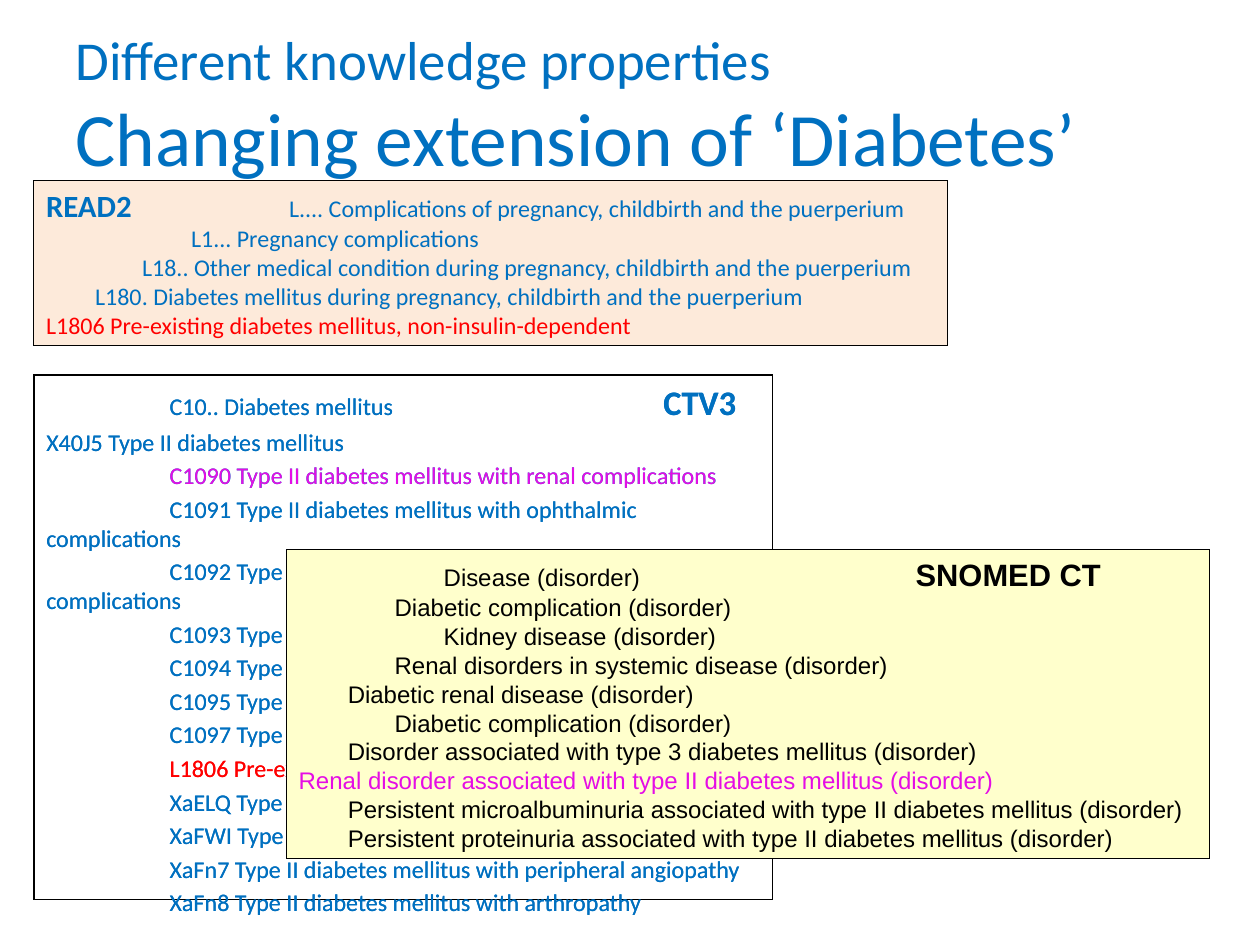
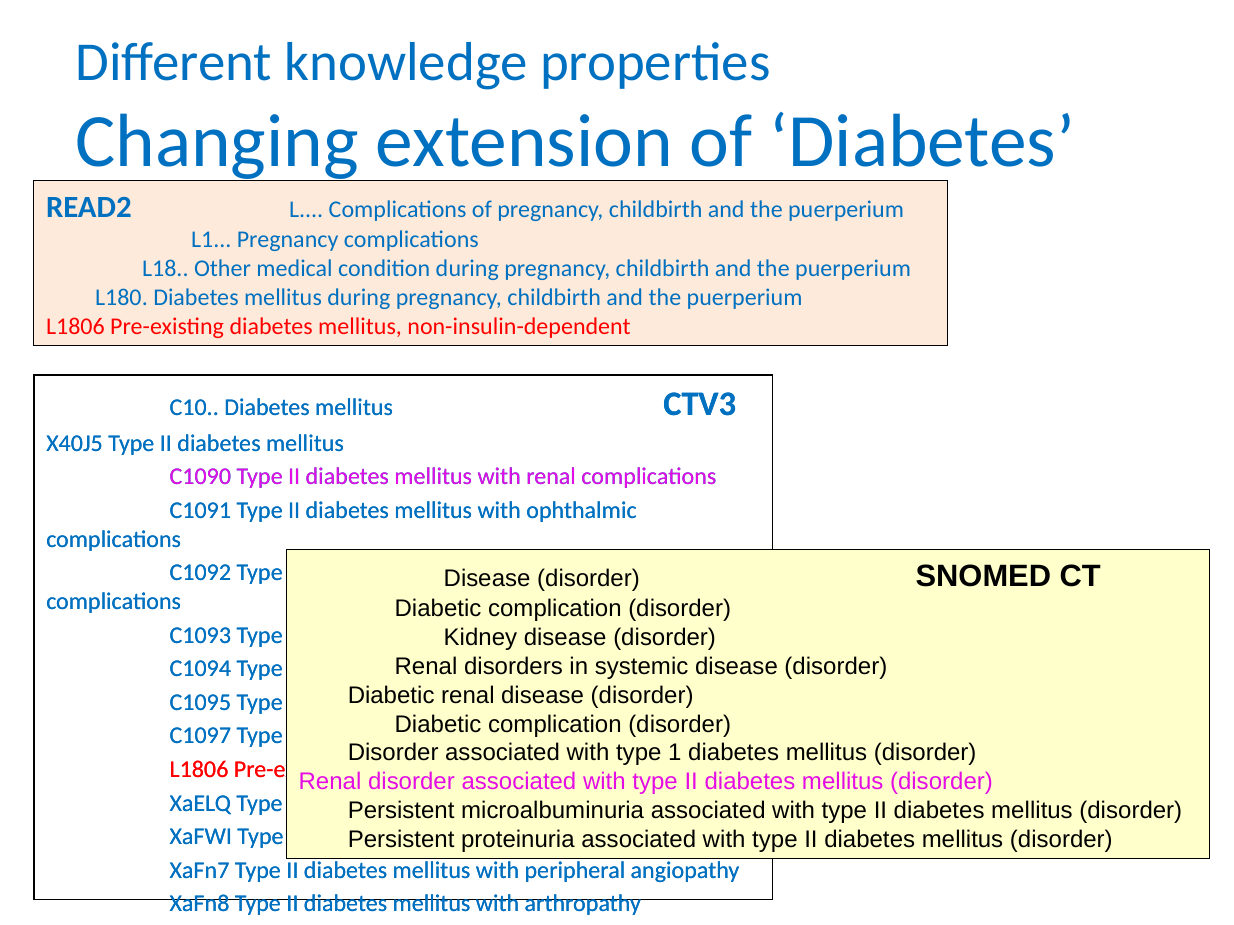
3: 3 -> 1 (675, 753)
